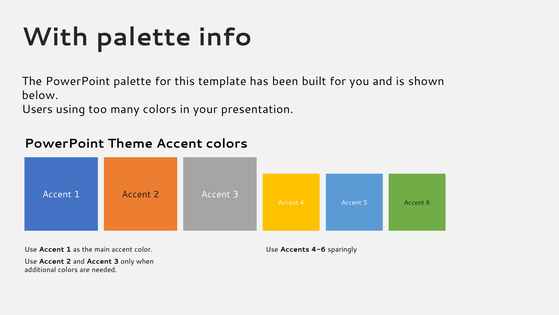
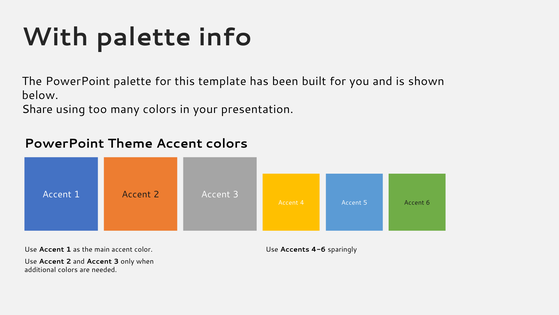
Users: Users -> Share (37, 109)
